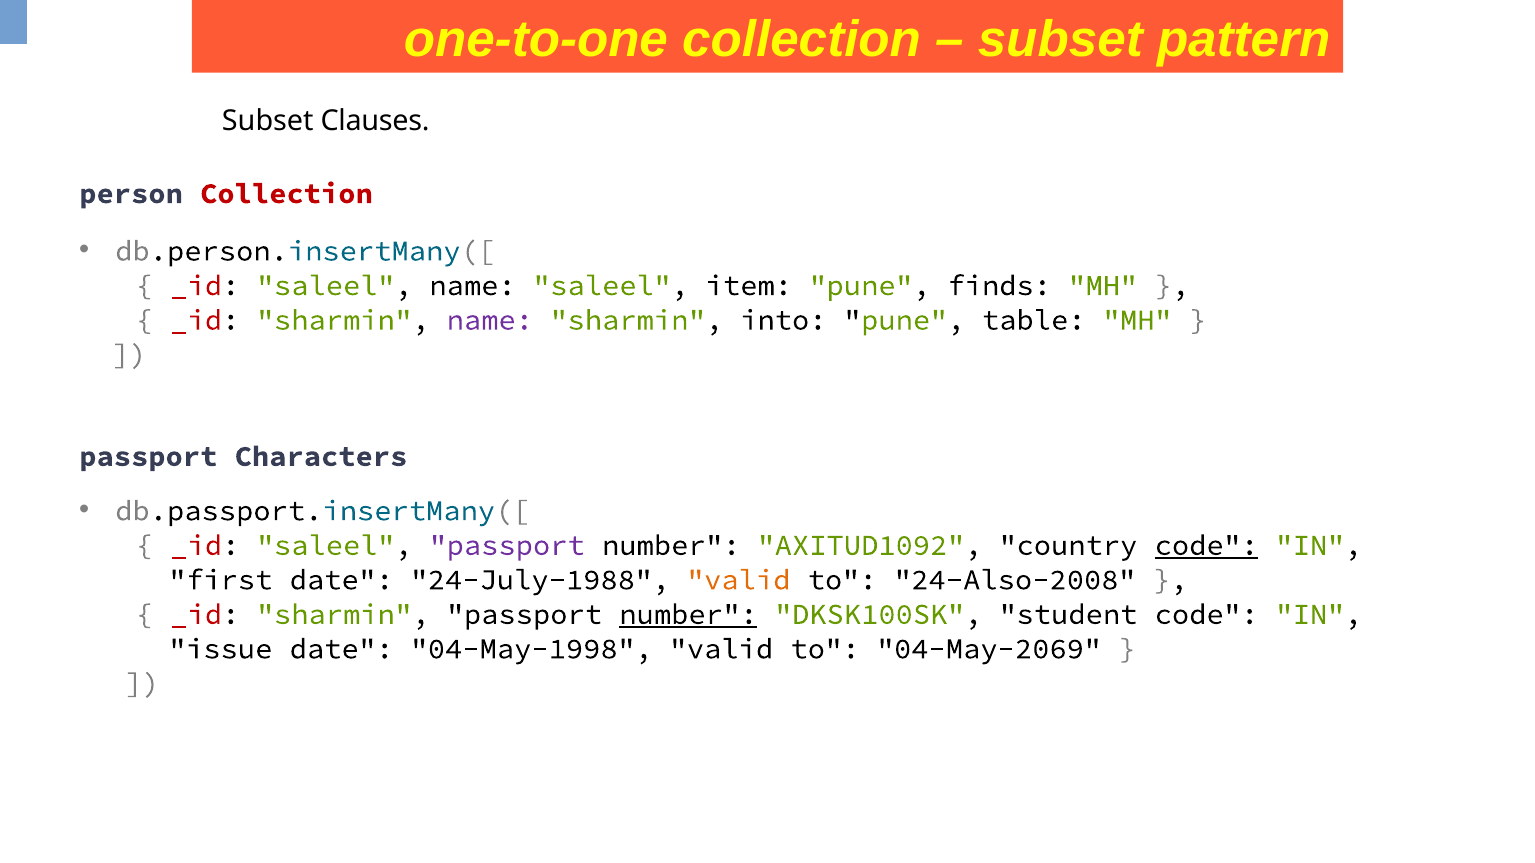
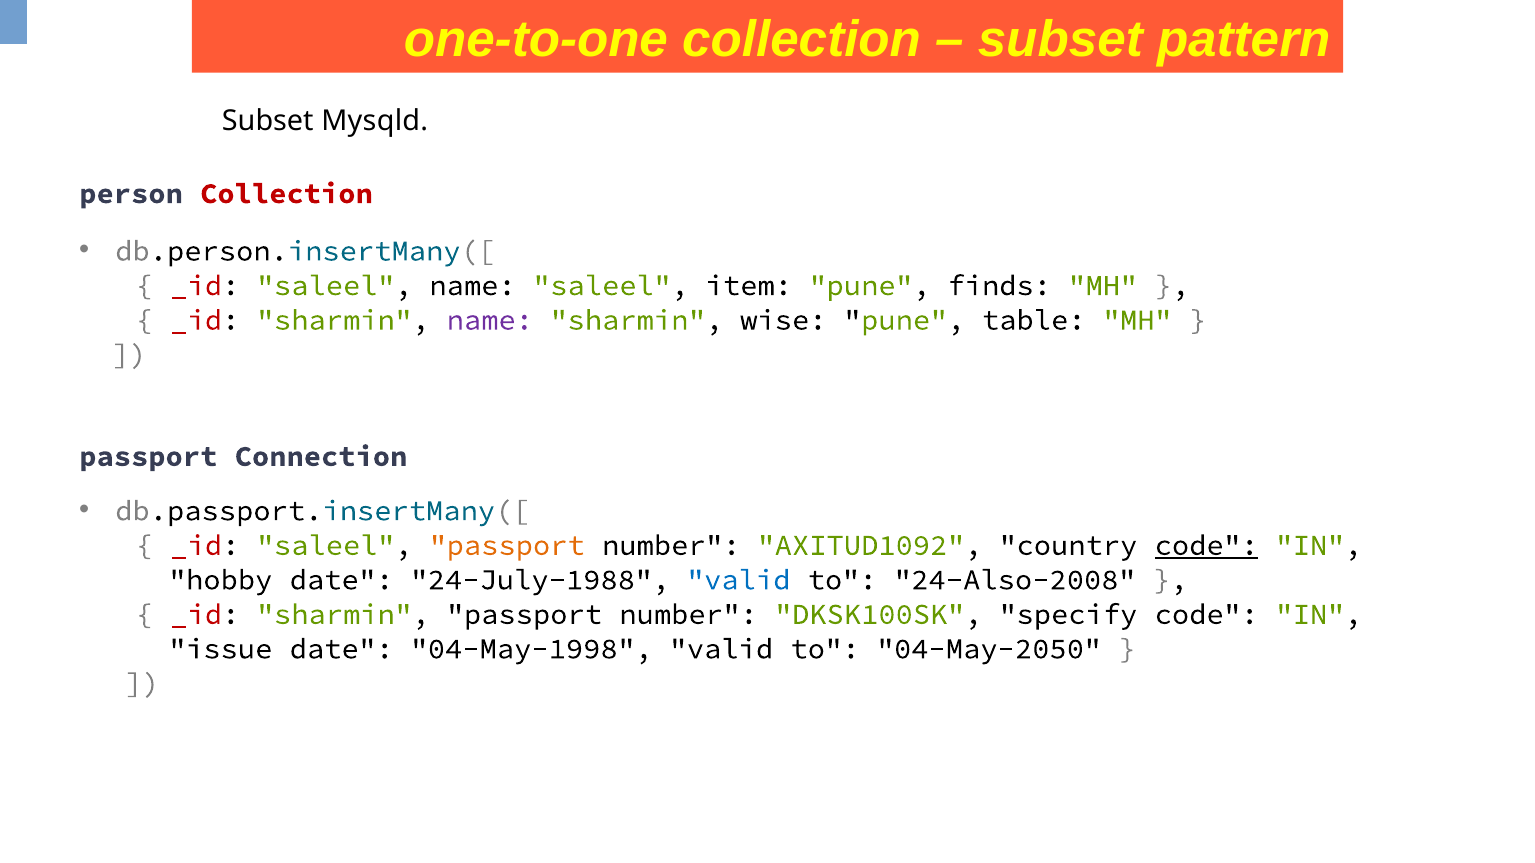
Clauses: Clauses -> Mysqld (375, 121)
into: into -> wise (783, 320)
Characters: Characters -> Connection (321, 457)
passport colour: purple -> orange (507, 546)
first: first -> hobby (221, 580)
valid colour: orange -> blue (739, 580)
number underline: present -> none (688, 615)
student: student -> specify (1068, 615)
04-May-2069: 04-May-2069 -> 04-May-2050 (989, 649)
